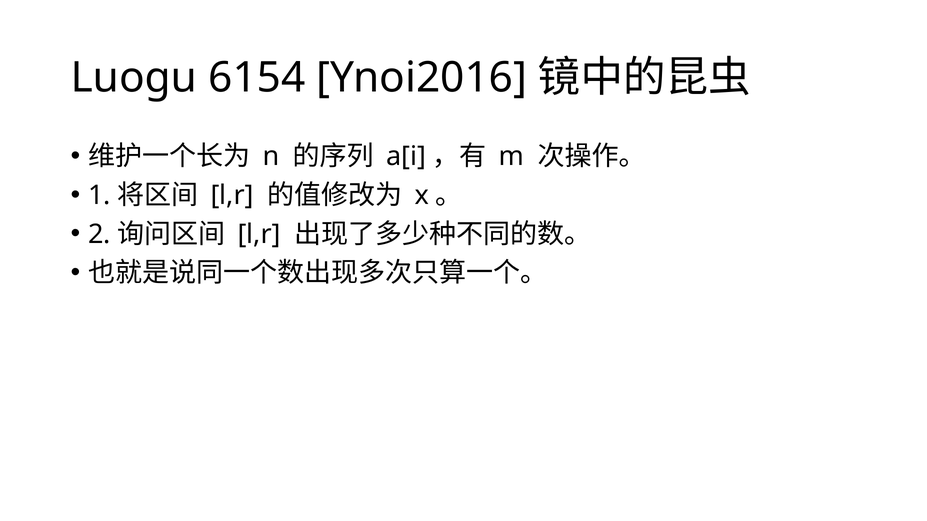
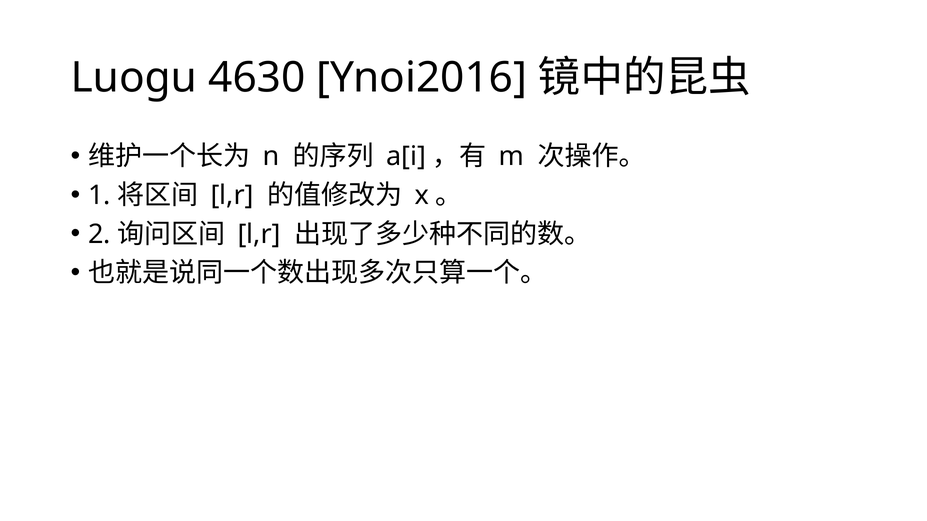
6154: 6154 -> 4630 (257, 78)
